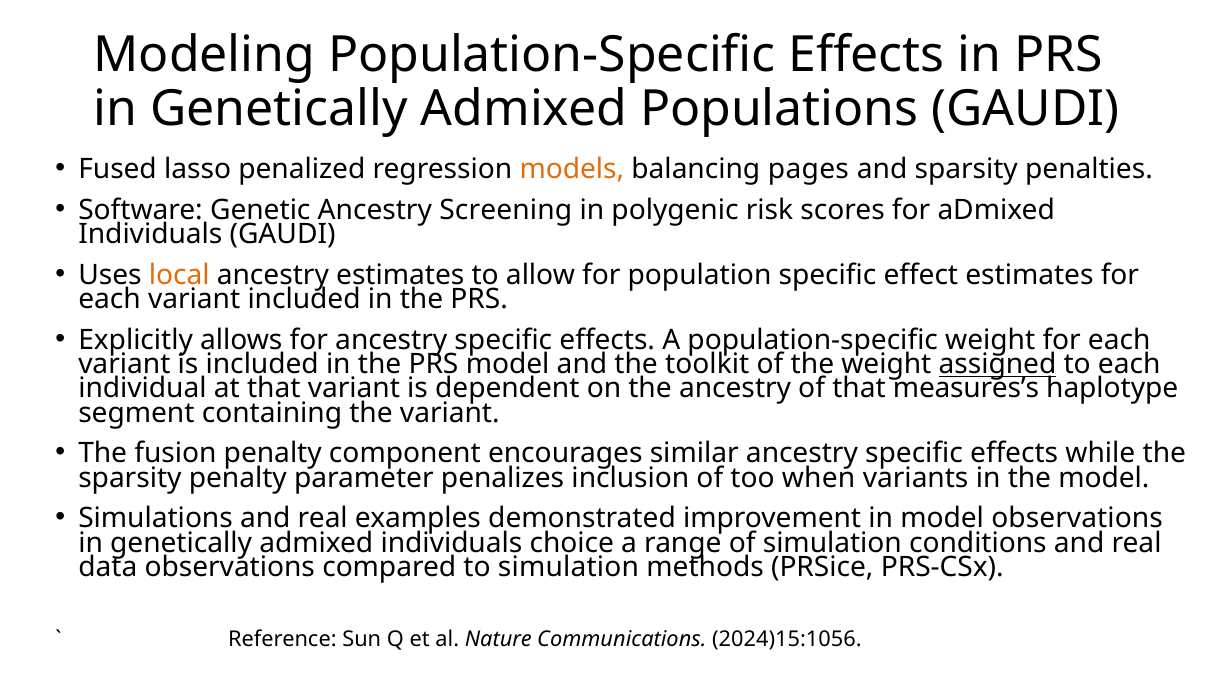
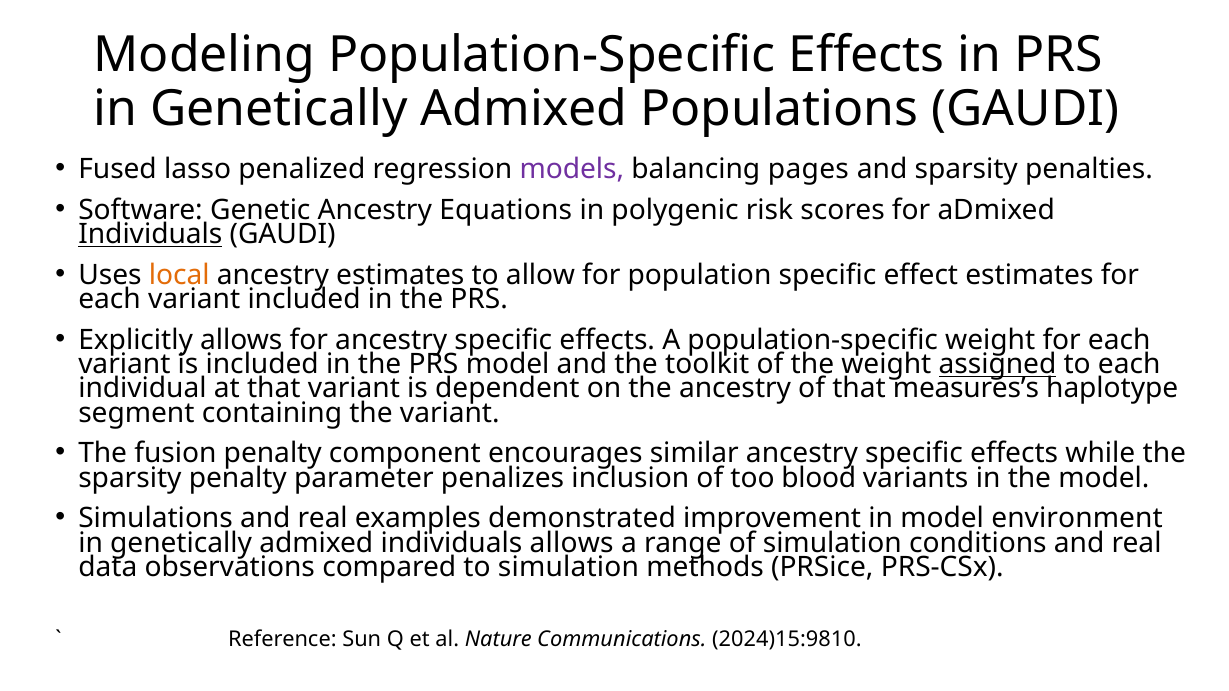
models colour: orange -> purple (572, 170)
Screening: Screening -> Equations (506, 210)
Individuals underline: none -> present (150, 235)
when: when -> blood (819, 478)
model observations: observations -> environment (1077, 519)
individuals choice: choice -> allows (572, 543)
2024)15:1056: 2024)15:1056 -> 2024)15:9810 (787, 640)
